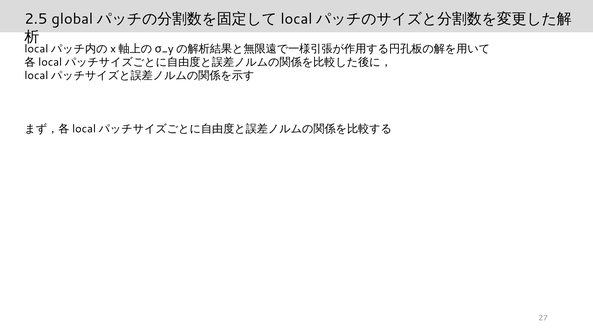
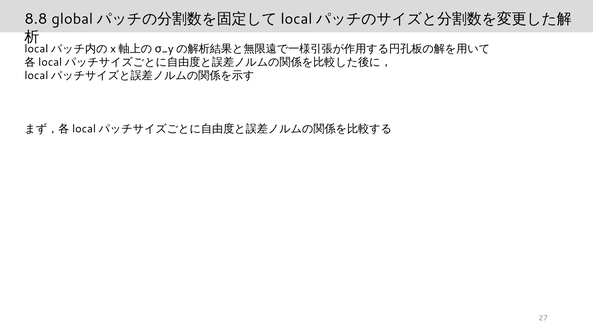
2.5: 2.5 -> 8.8 (36, 19)
